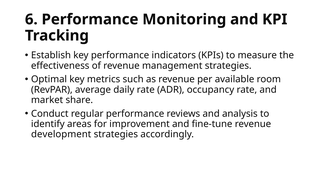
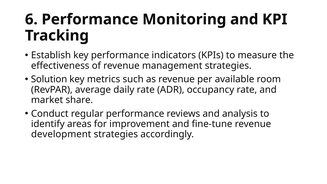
Optimal: Optimal -> Solution (49, 79)
